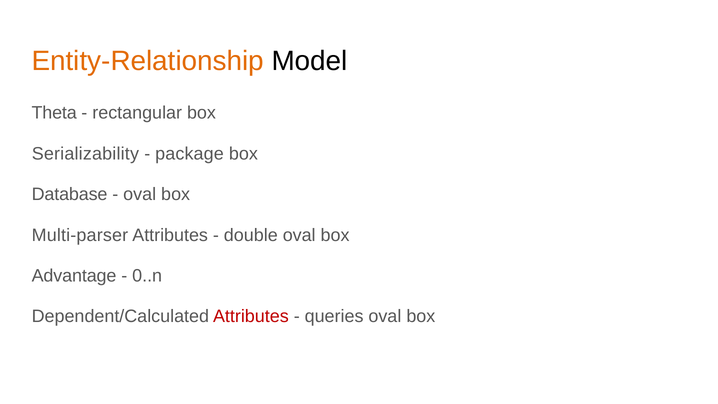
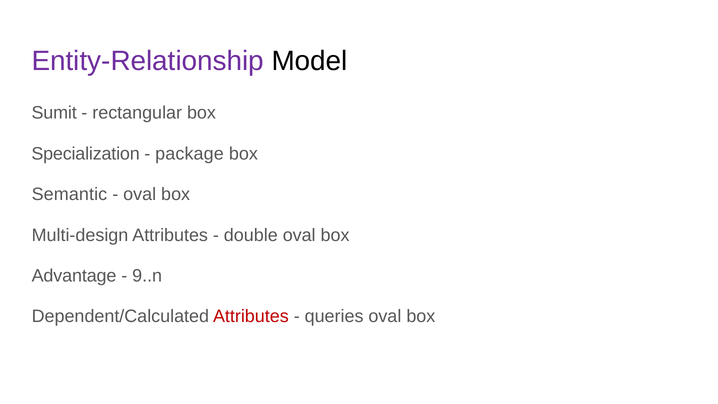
Entity-Relationship colour: orange -> purple (148, 61)
Theta: Theta -> Sumit (54, 113)
Serializability: Serializability -> Specialization (86, 154)
Database: Database -> Semantic (69, 194)
Multi-parser: Multi-parser -> Multi-design (80, 235)
0..n: 0..n -> 9..n (147, 276)
